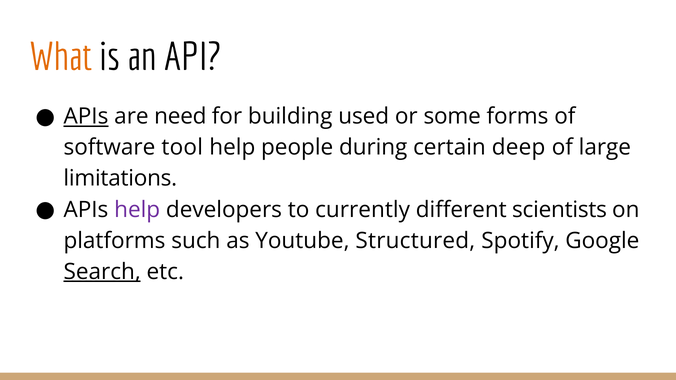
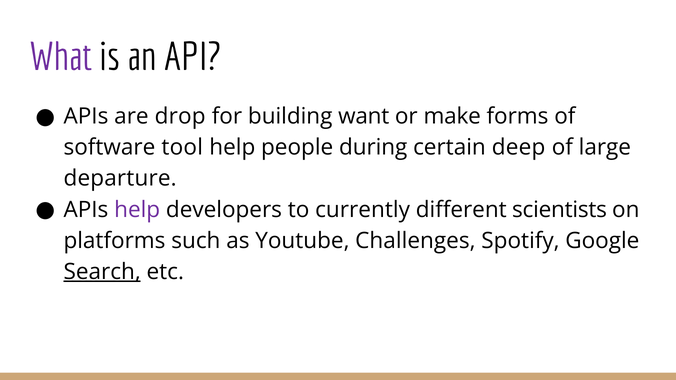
What colour: orange -> purple (61, 57)
APIs underline: present -> none (86, 116)
need: need -> drop (180, 116)
used: used -> want (364, 116)
some: some -> make (452, 116)
limitations: limitations -> departure (120, 179)
Structured: Structured -> Challenges (415, 241)
